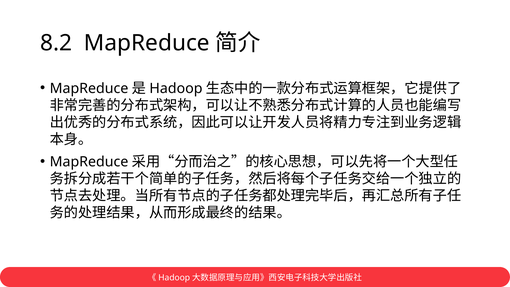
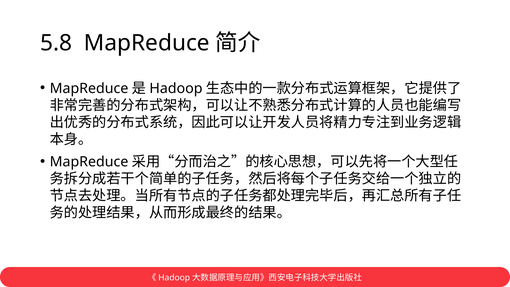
8.2: 8.2 -> 5.8 (56, 43)
